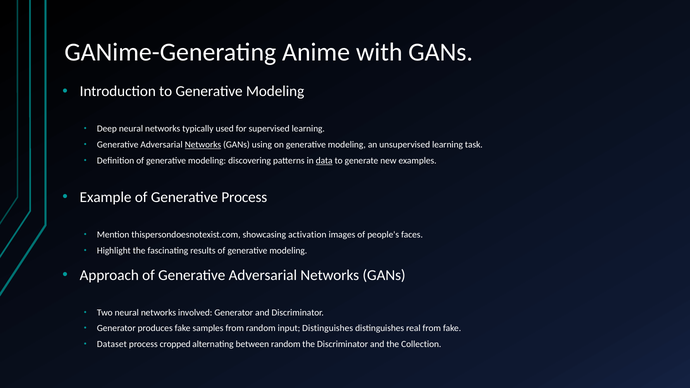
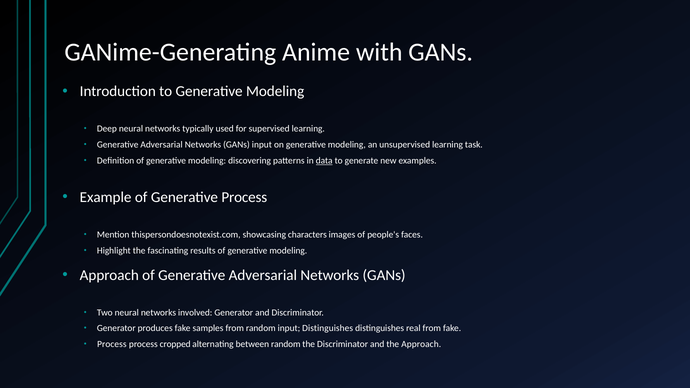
Networks underline: present -> none (203, 145)
GANs using: using -> input (262, 145)
activation: activation -> characters (307, 235)
Dataset: Dataset -> Process (112, 344)
the Collection: Collection -> Approach (421, 344)
